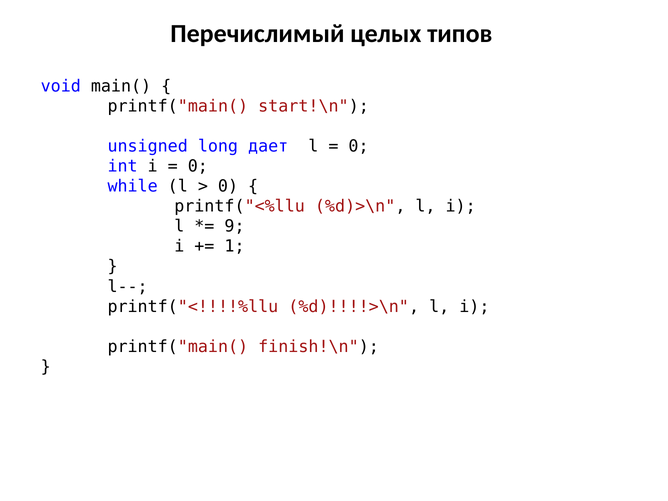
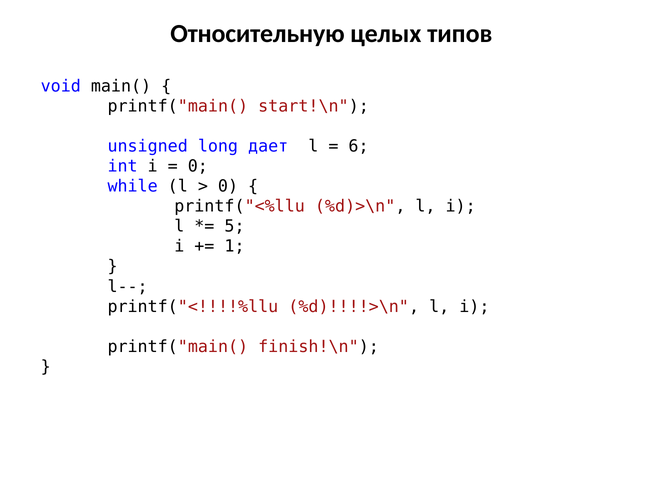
Перечислимый: Перечислимый -> Относительную (257, 33)
0: 0 -> 6 (359, 146)
9: 9 -> 5 (235, 226)
